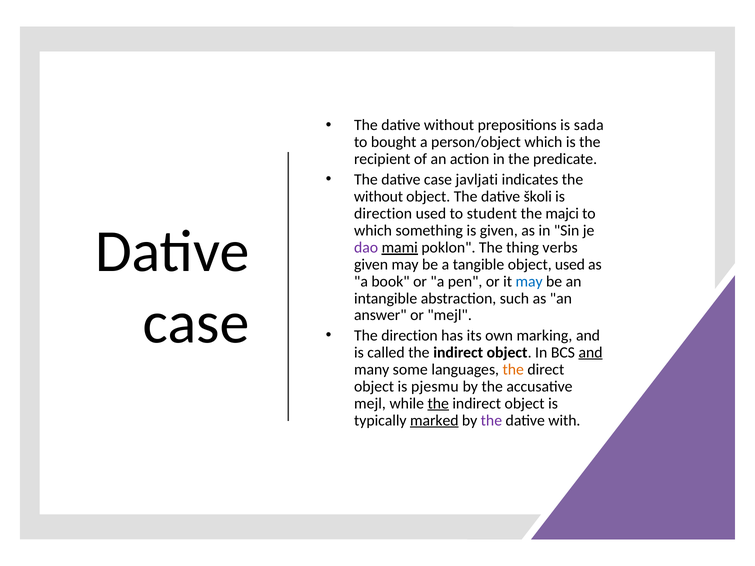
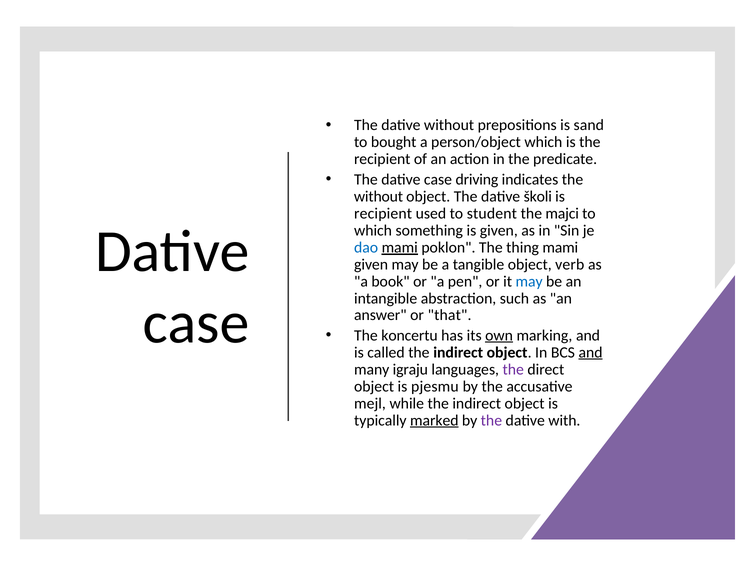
sada: sada -> sand (589, 125)
javljati: javljati -> driving (477, 179)
direction: direction -> recipient (383, 213)
dao colour: purple -> blue (366, 247)
thing verbs: verbs -> mami (560, 247)
object used: used -> verb (570, 264)
or mejl: mejl -> that (450, 315)
The direction: direction -> koncertu (410, 336)
own underline: none -> present (499, 336)
some: some -> igraju (410, 370)
the colour: orange -> purple (513, 370)
the underline: present -> none (438, 404)
